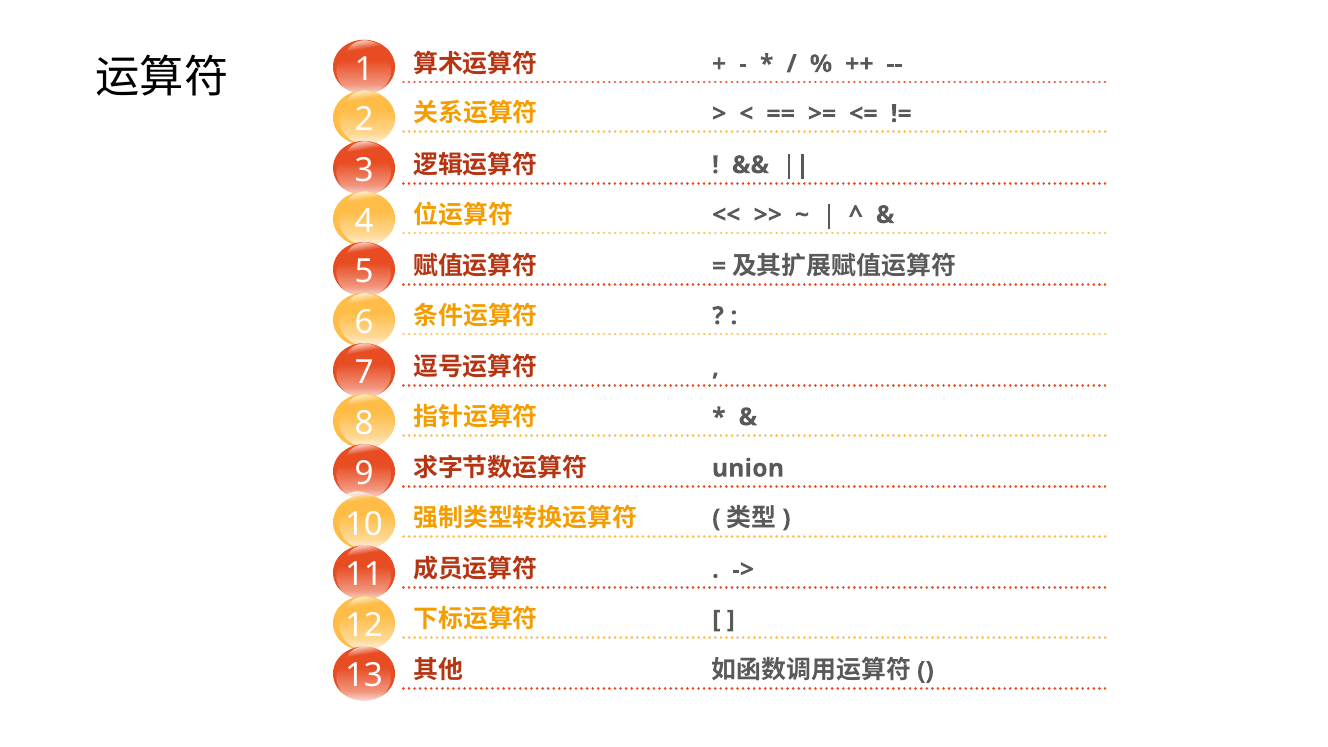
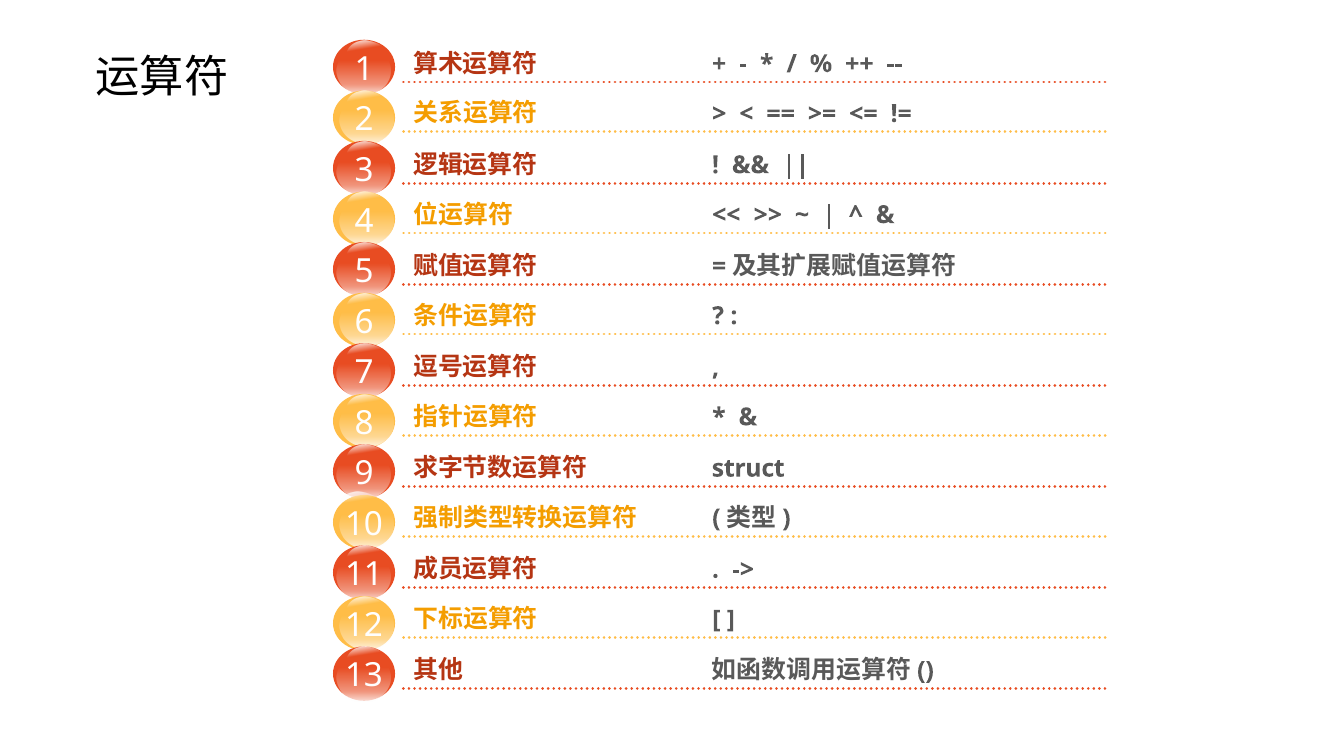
union: union -> struct (748, 468)
